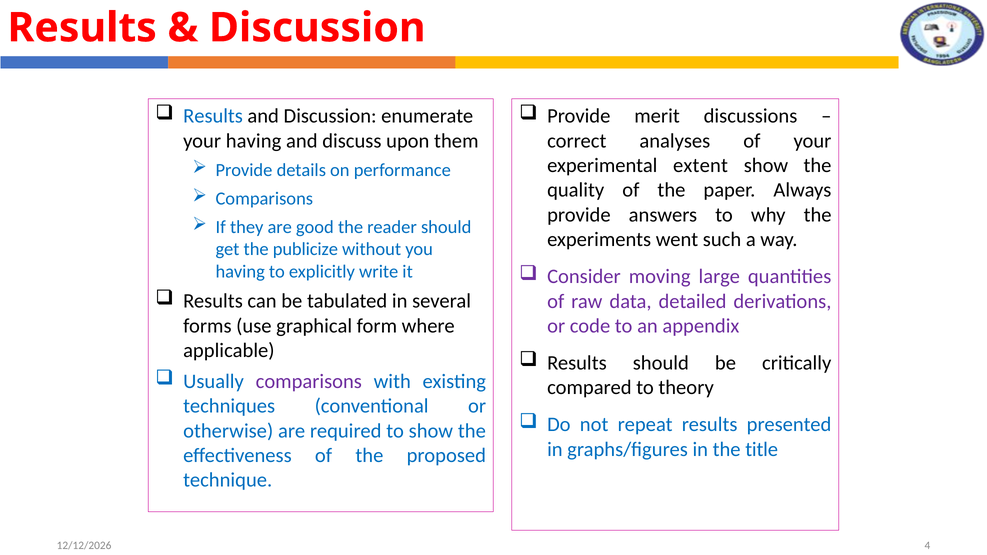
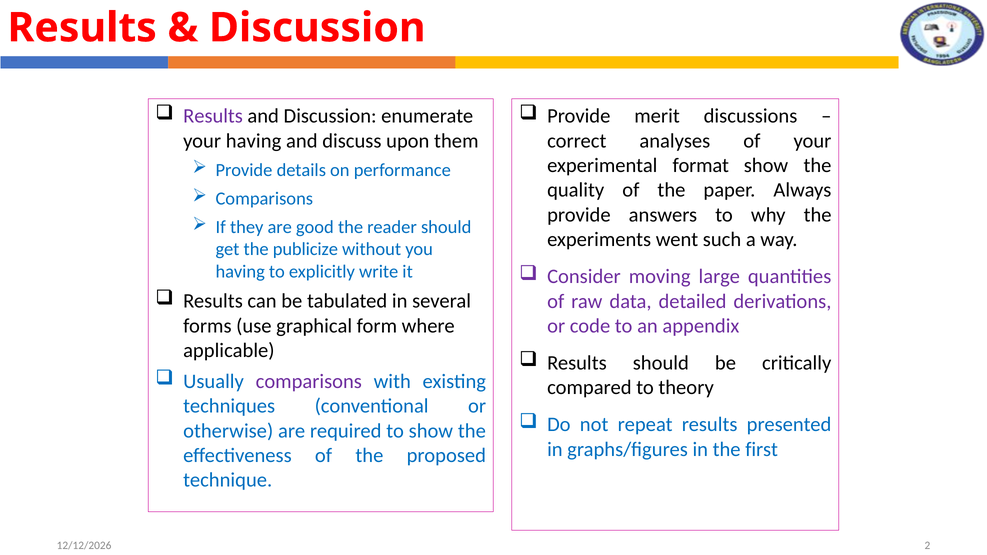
Results colour: blue -> purple (213, 116)
extent: extent -> format (701, 166)
title: title -> first (762, 449)
4: 4 -> 2 (927, 546)
